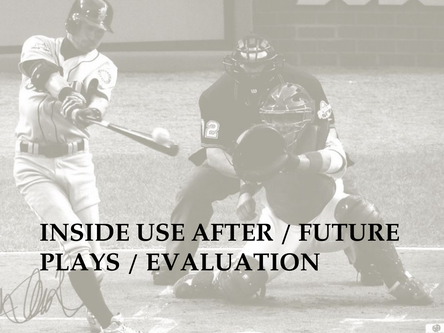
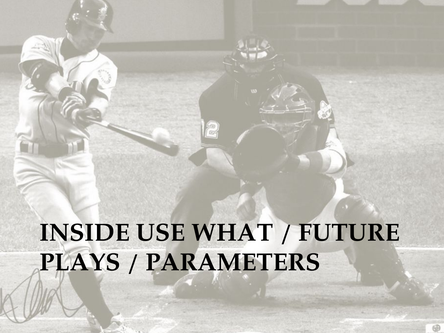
AFTER: AFTER -> WHAT (232, 233)
EVALUATION: EVALUATION -> PARAMETERS (233, 262)
